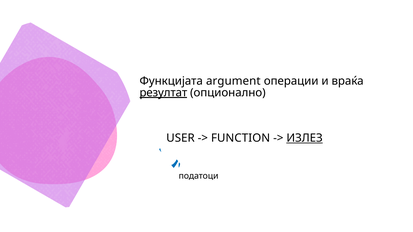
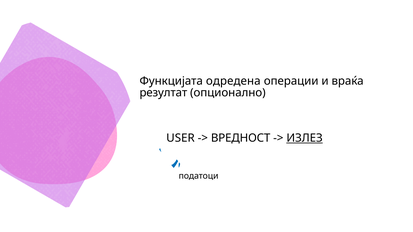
argument: argument -> одредена (233, 81)
резултат underline: present -> none (163, 93)
FUNCTION: FUNCTION -> ВРЕДНОСТ (241, 138)
